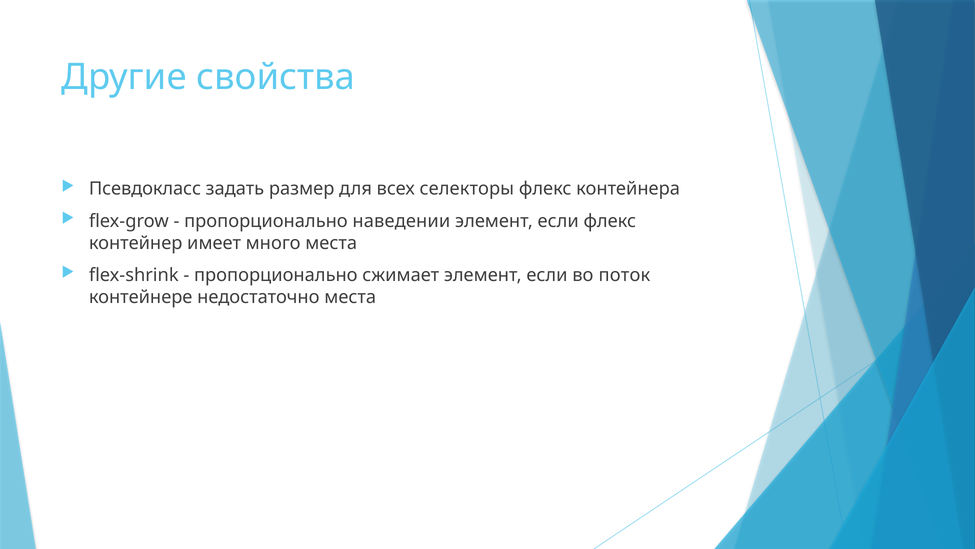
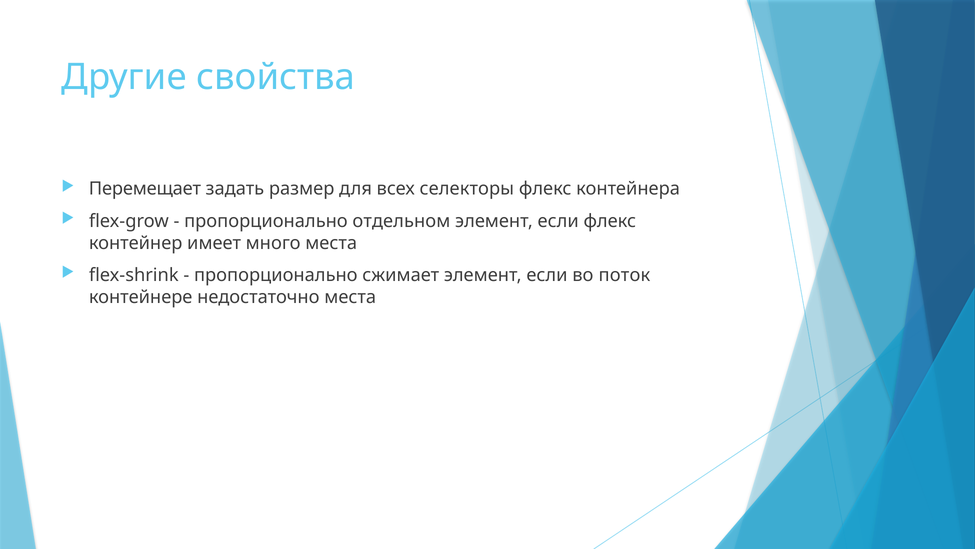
Псевдокласс: Псевдокласс -> Перемещает (145, 189)
наведении: наведении -> отдельном (401, 221)
